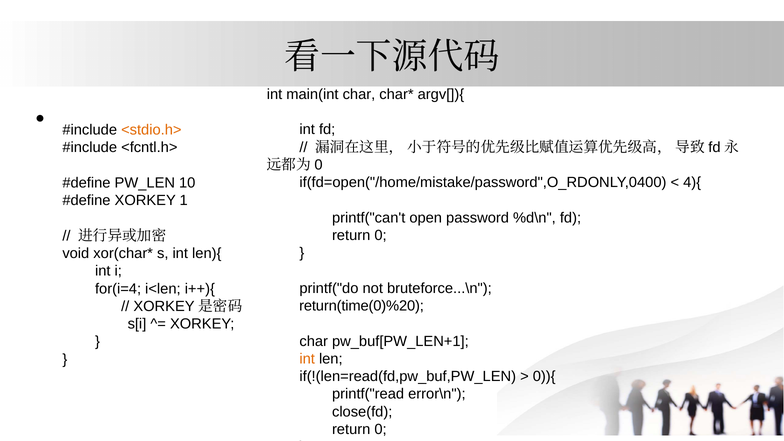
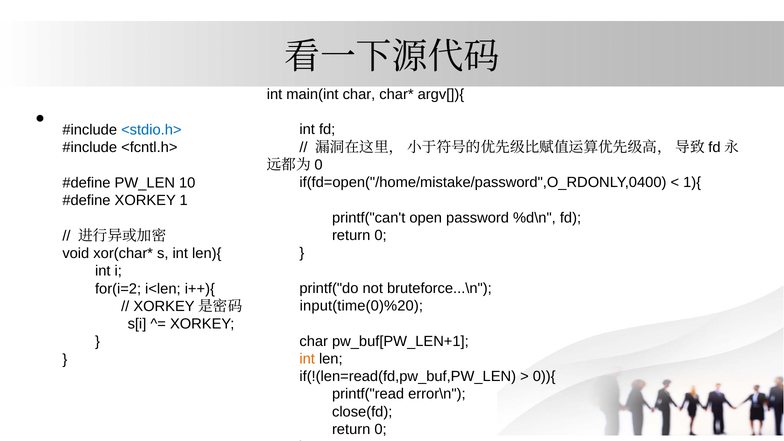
<stdio.h> colour: orange -> blue (151, 130)
4){: 4){ -> 1){ (692, 182)
for(i=4: for(i=4 -> for(i=2 (118, 289)
return(time(0)%20: return(time(0)%20 -> input(time(0)%20 (361, 306)
